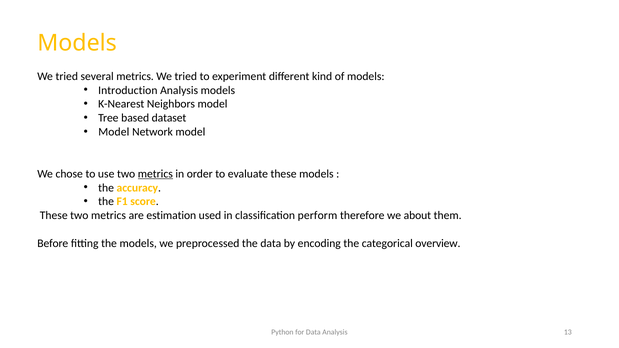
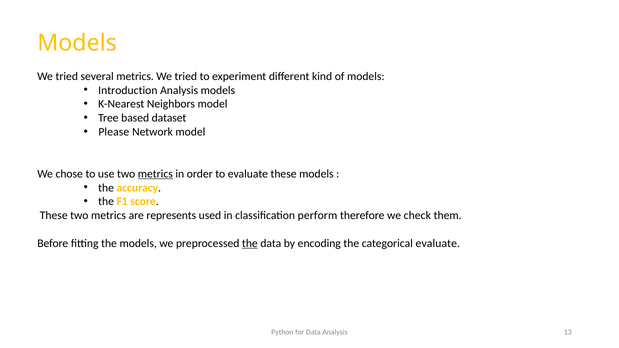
Model: Model -> Please (114, 132)
estimation: estimation -> represents (171, 216)
about: about -> check (417, 216)
the underline: none -> present (250, 243)
categorical overview: overview -> evaluate (438, 243)
